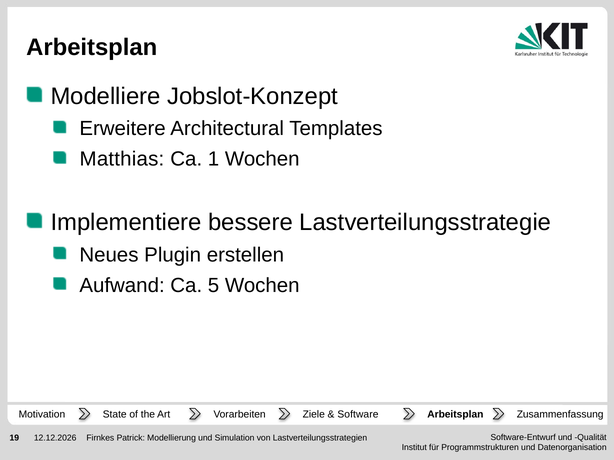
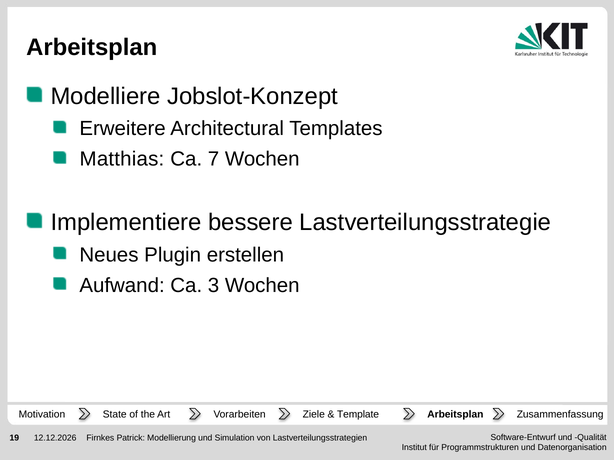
1: 1 -> 7 (214, 159)
5: 5 -> 3 (214, 286)
Software: Software -> Template (358, 415)
